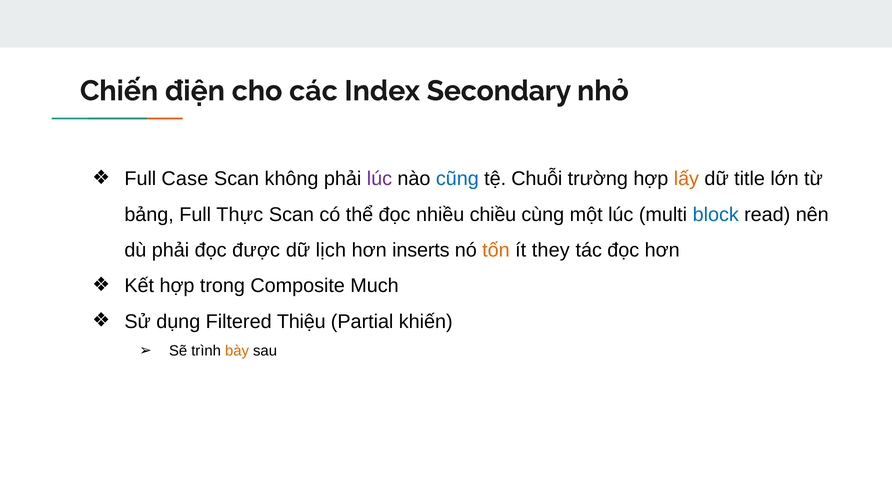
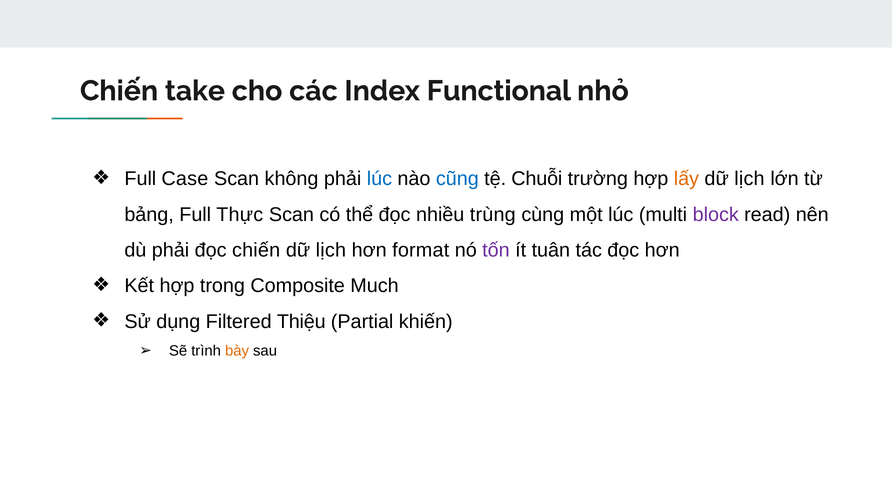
điện: điện -> take (195, 91)
Secondary: Secondary -> Functional (499, 91)
lúc colour: purple -> blue (379, 179)
title: title -> lịch (749, 179)
chiều: chiều -> trùng (493, 214)
block colour: blue -> purple (716, 214)
đọc được: được -> chiến (256, 250)
inserts: inserts -> format (421, 250)
tốn colour: orange -> purple (496, 250)
they: they -> tuân (551, 250)
